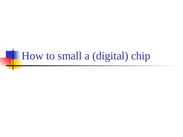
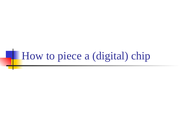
small: small -> piece (70, 56)
